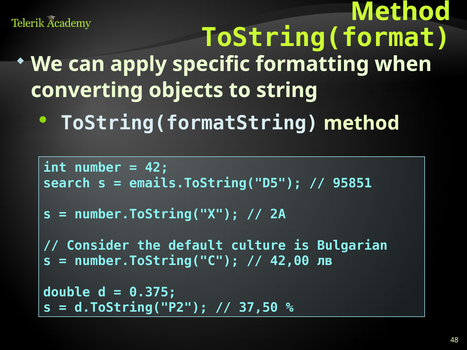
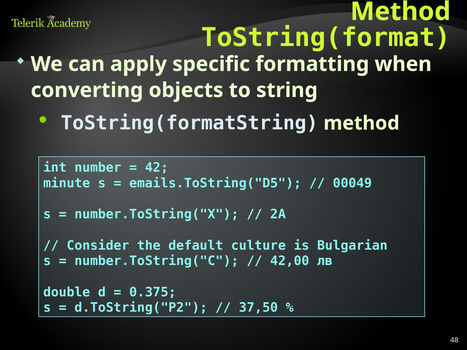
search: search -> minute (67, 183)
95851: 95851 -> 00049 (352, 183)
